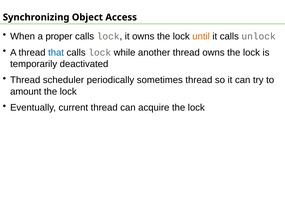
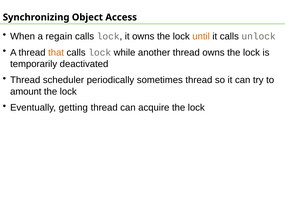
proper: proper -> regain (59, 36)
that colour: blue -> orange (56, 52)
current: current -> getting (73, 108)
